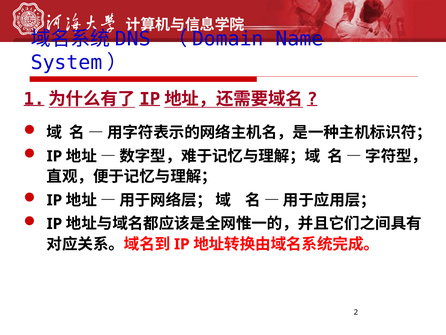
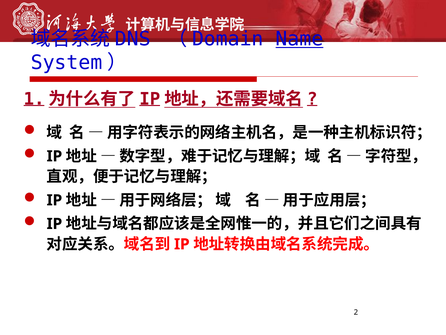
Name underline: none -> present (299, 39)
